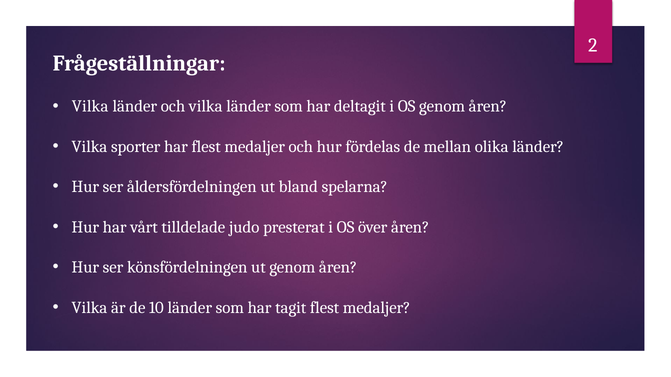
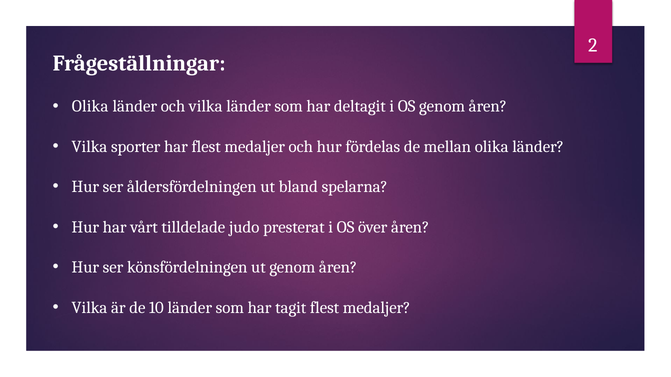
Vilka: Vilka -> Olika (90, 107)
